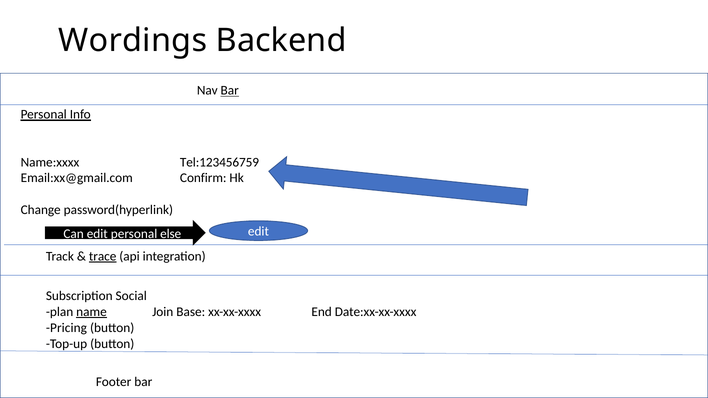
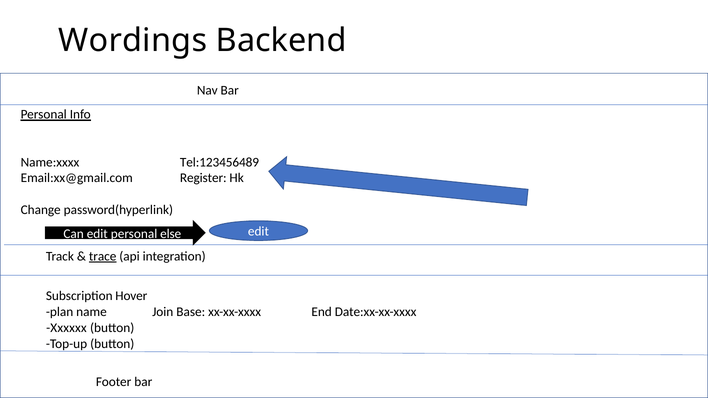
Bar underline: present -> none (230, 91)
Tel:123456759: Tel:123456759 -> Tel:123456489 (219, 162)
Confirm: Confirm -> Register (203, 178)
Social: Social -> Hover (131, 296)
name underline: present -> none (91, 312)
Pricing: Pricing -> Xxxxxx (66, 328)
